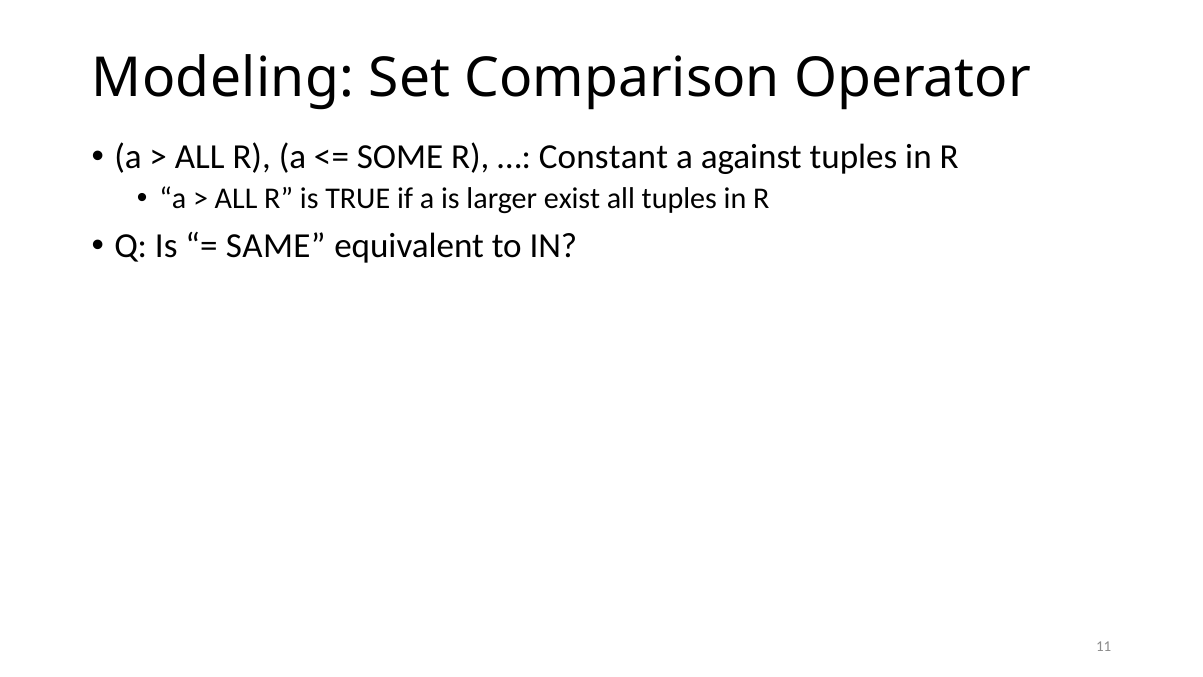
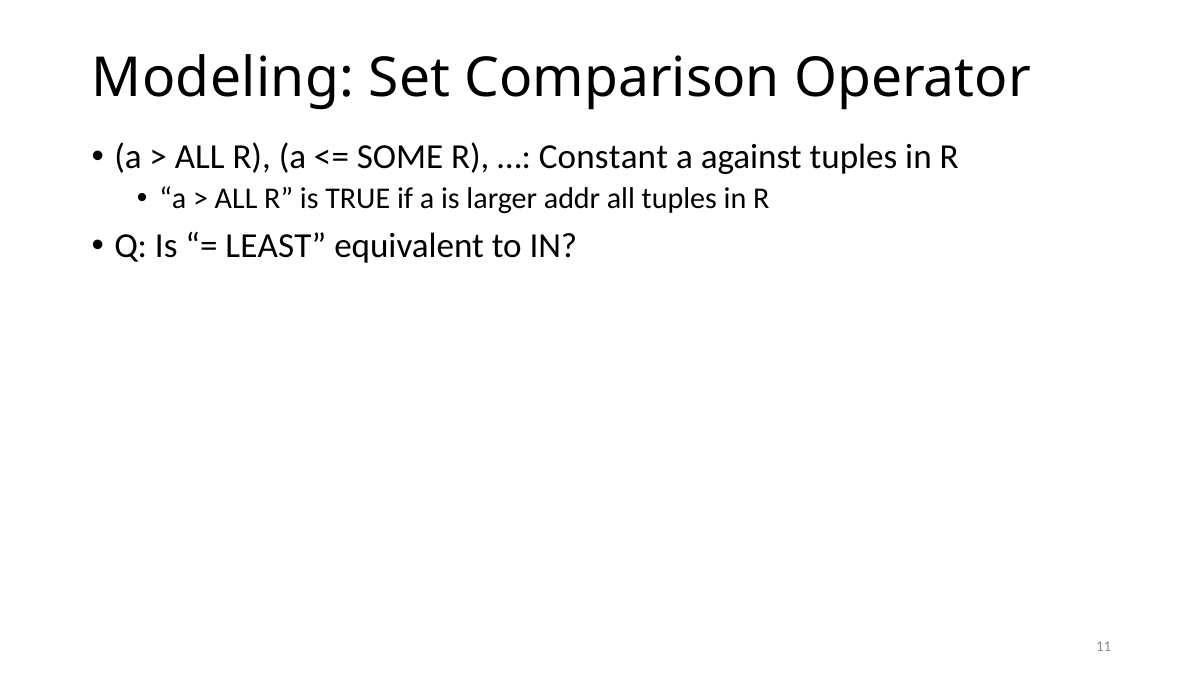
exist: exist -> addr (572, 198)
SAME: SAME -> LEAST (276, 246)
